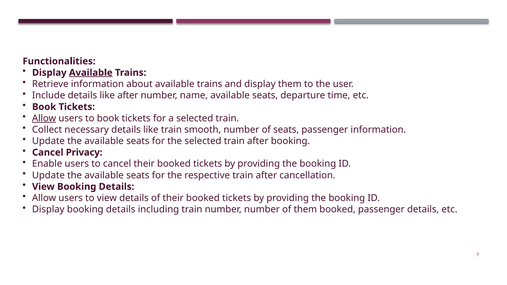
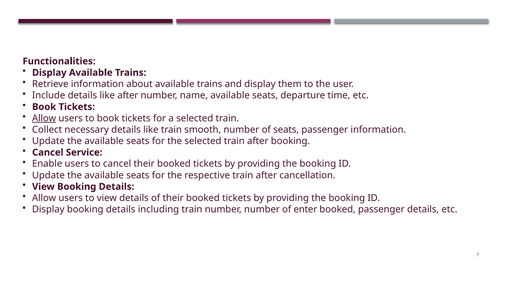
Available underline: present -> none (91, 73)
Privacy: Privacy -> Service (84, 153)
of them: them -> enter (305, 210)
